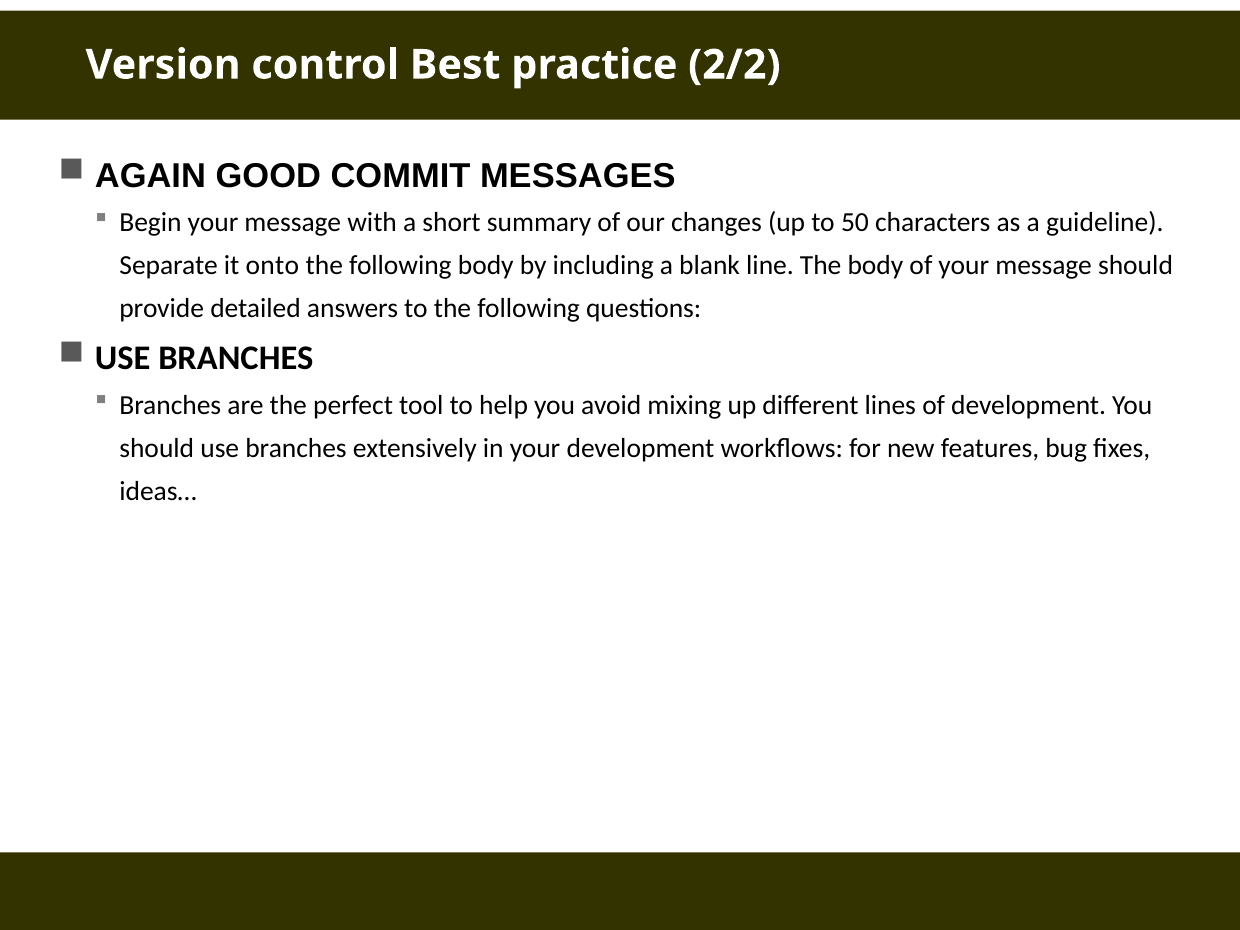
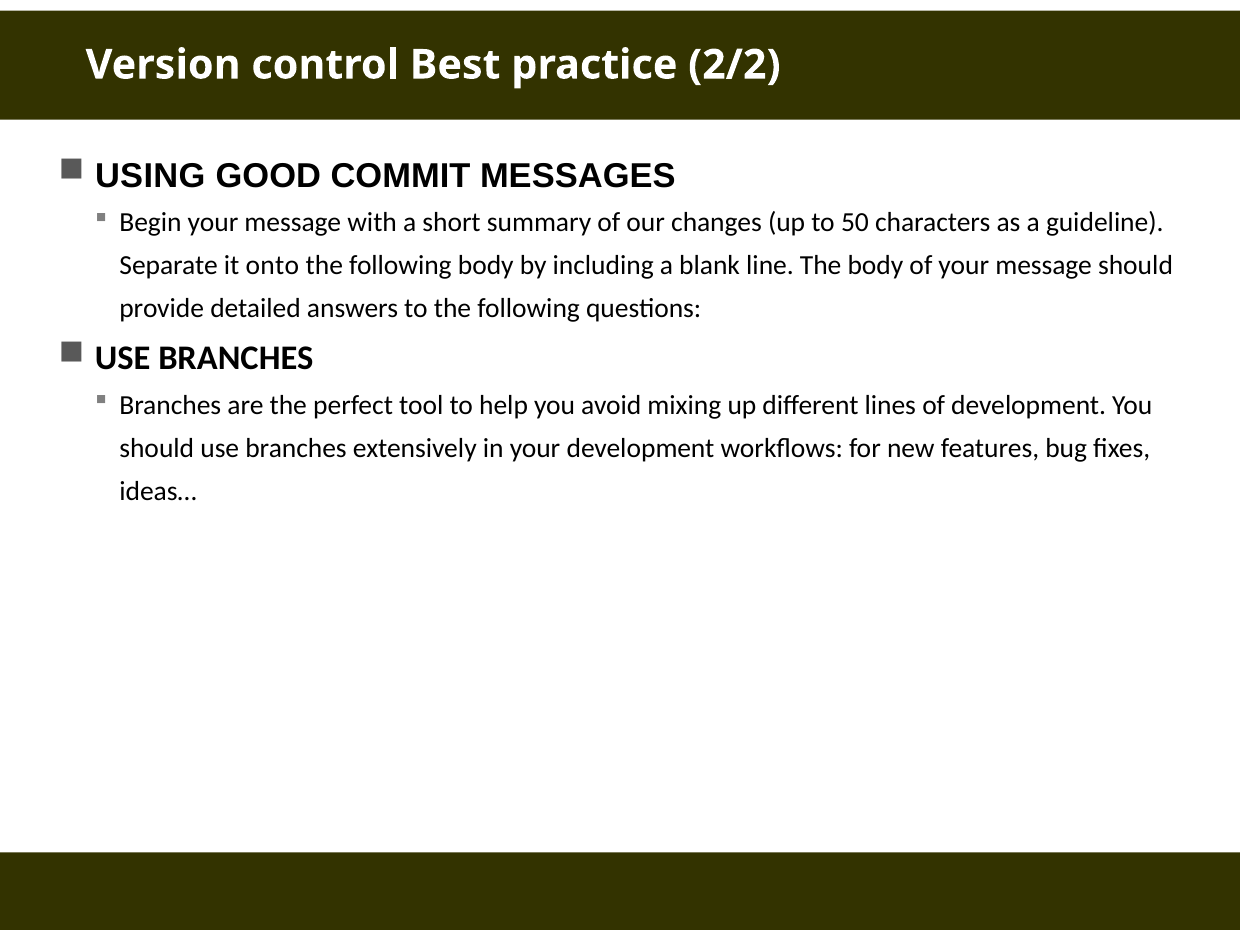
AGAIN: AGAIN -> USING (150, 176)
